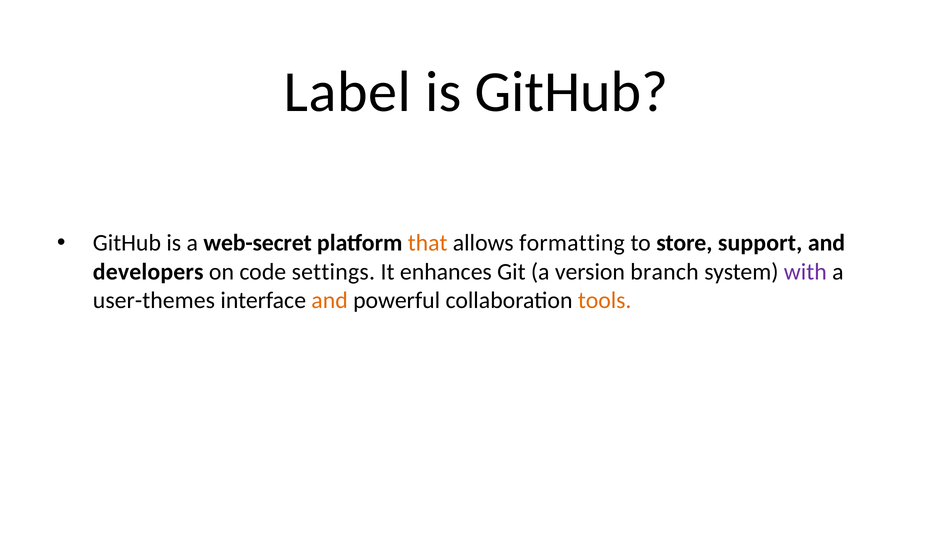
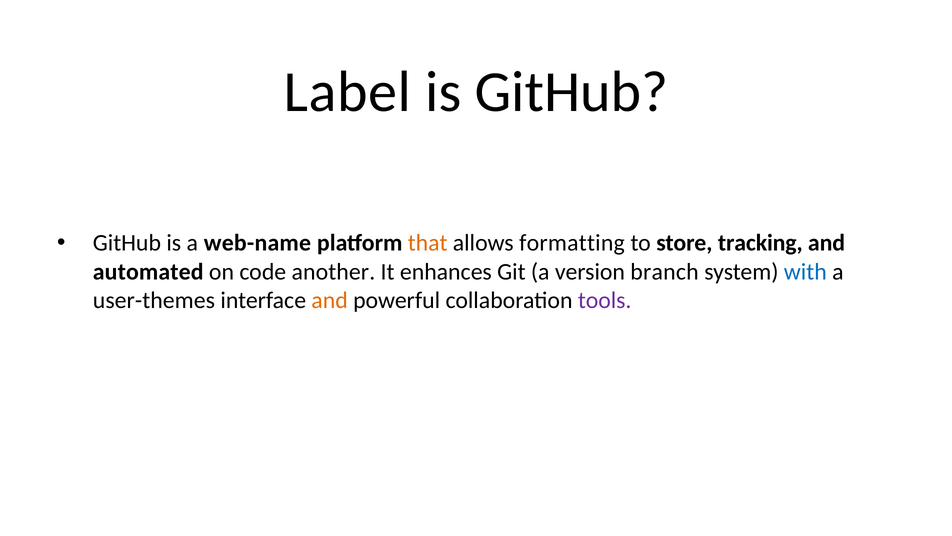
web-secret: web-secret -> web-name (257, 243)
support: support -> tracking (760, 243)
developers: developers -> automated (148, 271)
settings: settings -> another (333, 271)
with colour: purple -> blue (805, 271)
tools colour: orange -> purple (605, 300)
